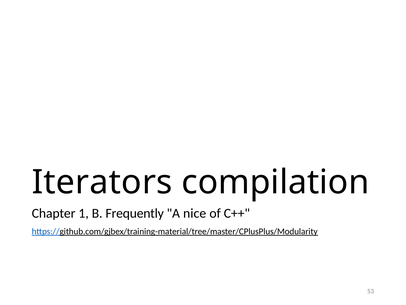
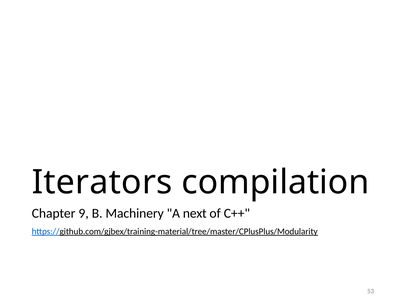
1: 1 -> 9 (84, 213)
Frequently: Frequently -> Machinery (135, 213)
nice: nice -> next (195, 213)
